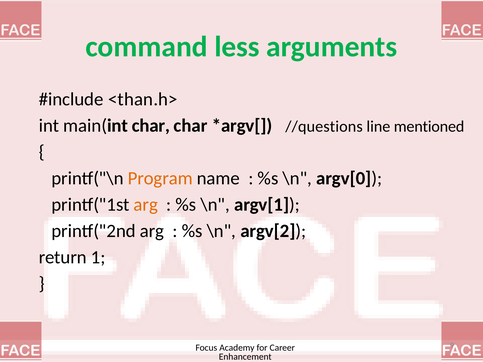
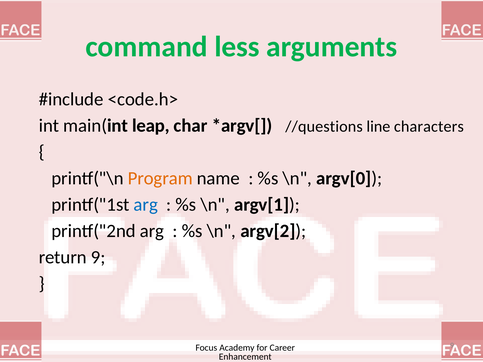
<than.h>: <than.h> -> <code.h> (143, 100)
main(int char: char -> leap (151, 126)
mentioned: mentioned -> characters (429, 127)
arg colour: orange -> blue (146, 205)
return 1: 1 -> 9 (98, 257)
